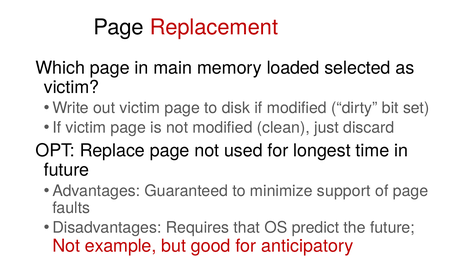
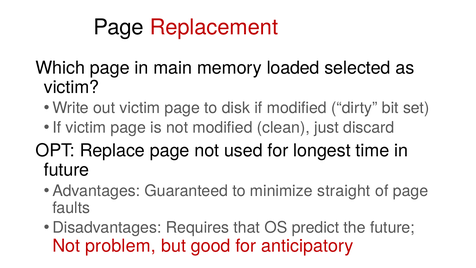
support: support -> straight (344, 191)
example: example -> problem (120, 246)
